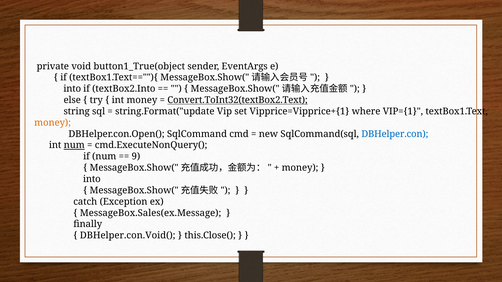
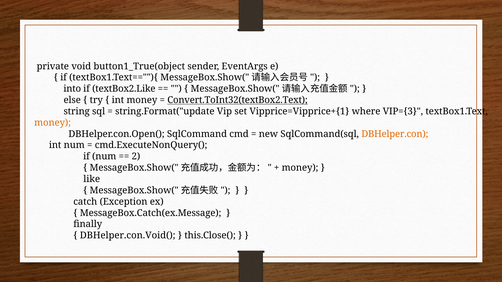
textBox2.Into: textBox2.Into -> textBox2.Like (124, 89)
VIP={1: VIP={1 -> VIP={3 (403, 112)
DBHelper.con colour: blue -> orange (395, 134)
num underline: present -> none (74, 145)
9: 9 -> 2 (136, 157)
into: into -> like (92, 179)
MessageBox.Sales(ex.Message: MessageBox.Sales(ex.Message -> MessageBox.Catch(ex.Message (151, 213)
